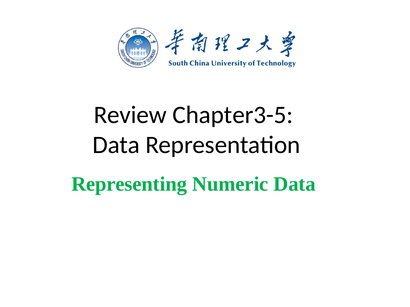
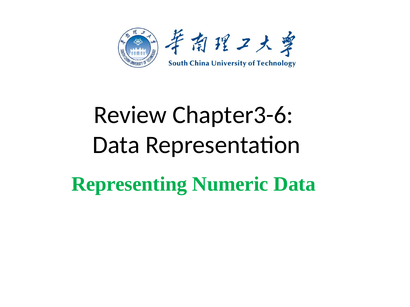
Chapter3-5: Chapter3-5 -> Chapter3-6 (233, 115)
